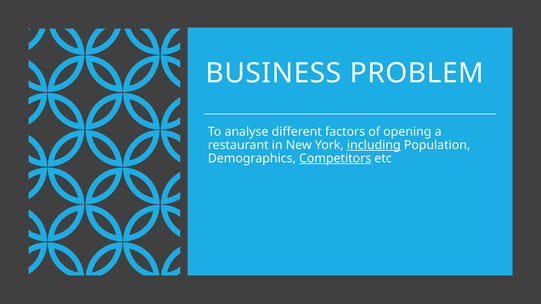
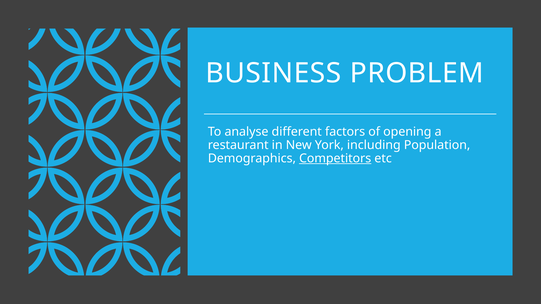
including underline: present -> none (374, 145)
